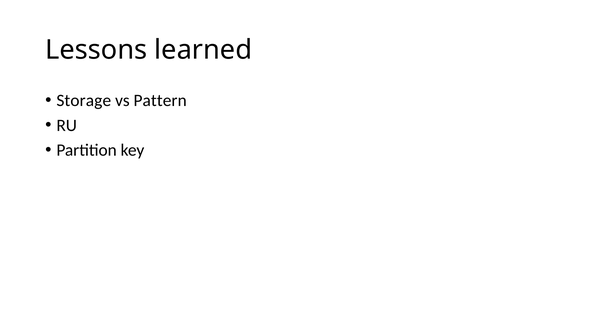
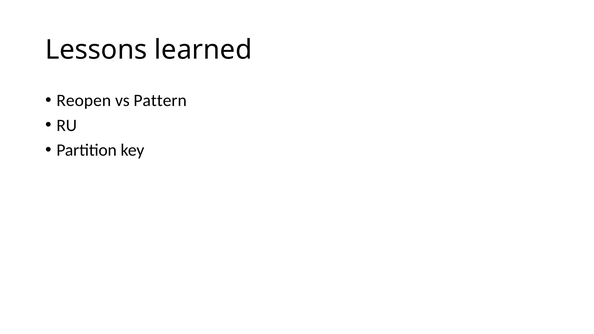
Storage: Storage -> Reopen (84, 100)
